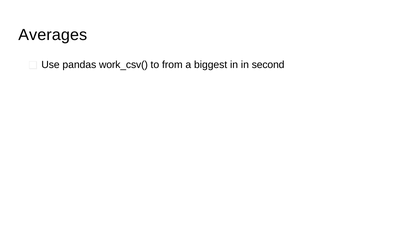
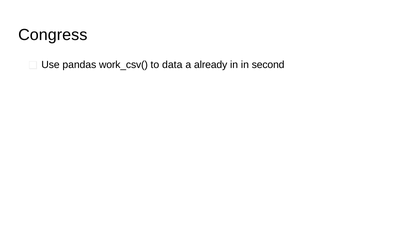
Averages: Averages -> Congress (53, 35)
from: from -> data (172, 65)
biggest: biggest -> already (211, 65)
